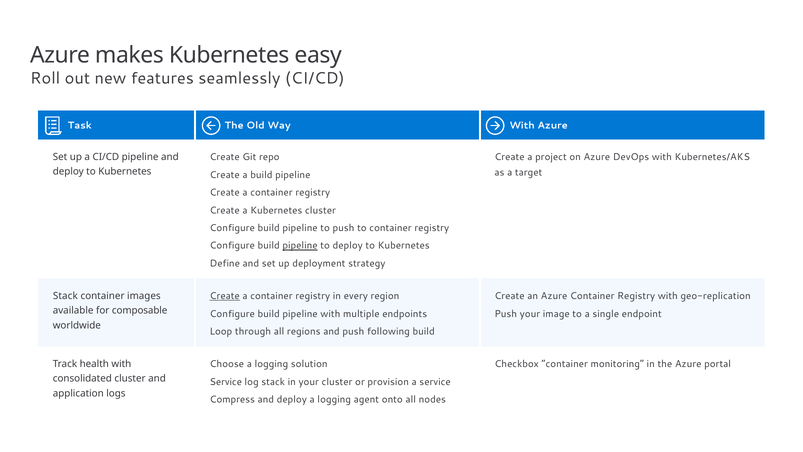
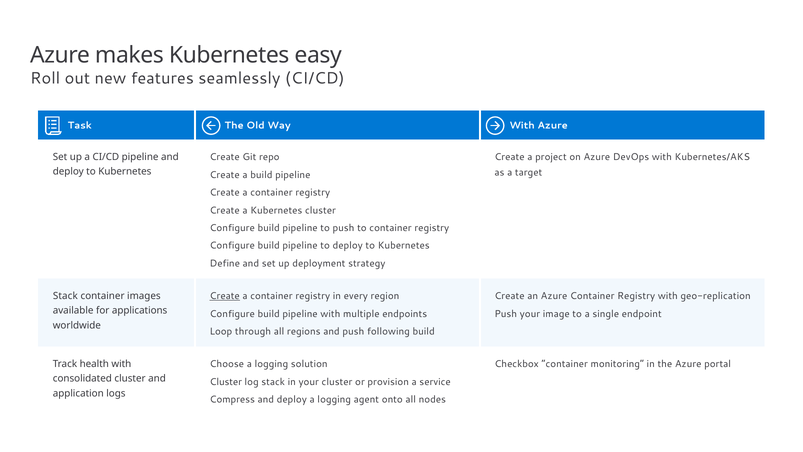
pipeline underline: present -> none (300, 246)
composable: composable -> applications (140, 310)
Service: Service -> Cluster (226, 382)
